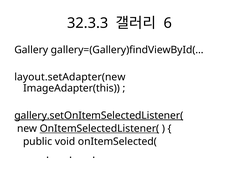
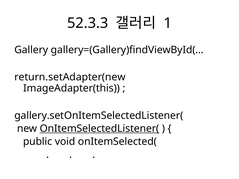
32.3.3: 32.3.3 -> 52.3.3 (88, 23)
6: 6 -> 1 (168, 23)
layout.setAdapter(new: layout.setAdapter(new -> return.setAdapter(new (70, 77)
gallery.setOnItemSelectedListener( underline: present -> none (99, 116)
